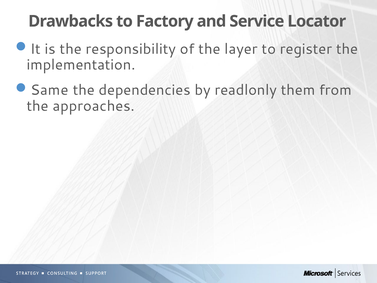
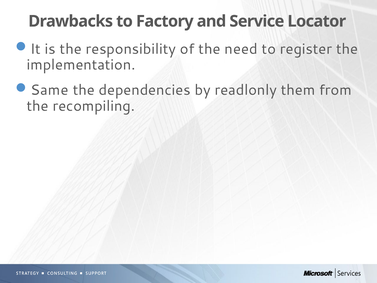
layer: layer -> need (241, 49)
approaches: approaches -> recompiling (94, 106)
